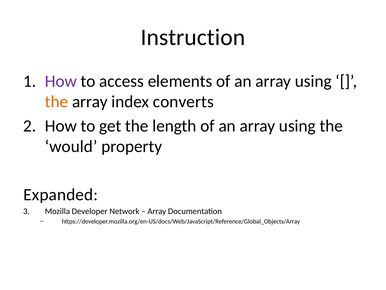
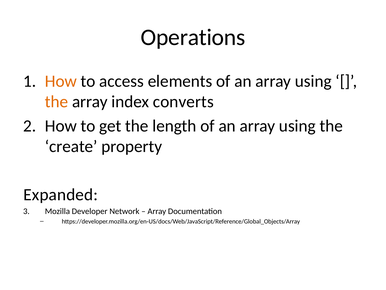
Instruction: Instruction -> Operations (193, 37)
How colour: purple -> orange (61, 81)
would: would -> create (71, 146)
